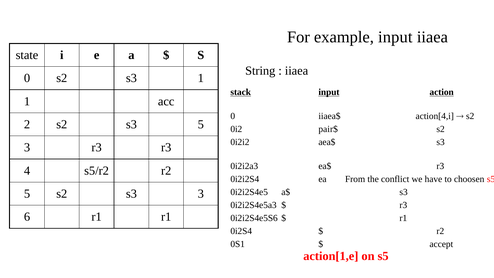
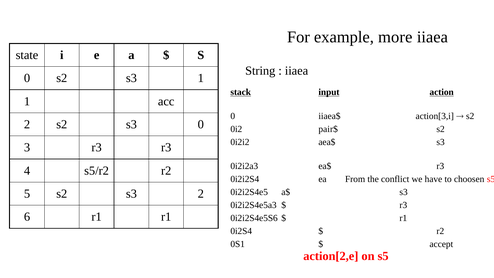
example input: input -> more (395, 37)
action[4,i: action[4,i -> action[3,i (435, 116)
s3 5: 5 -> 0 (201, 124)
s3 3: 3 -> 2 (201, 194)
action[1,e: action[1,e -> action[2,e (331, 256)
